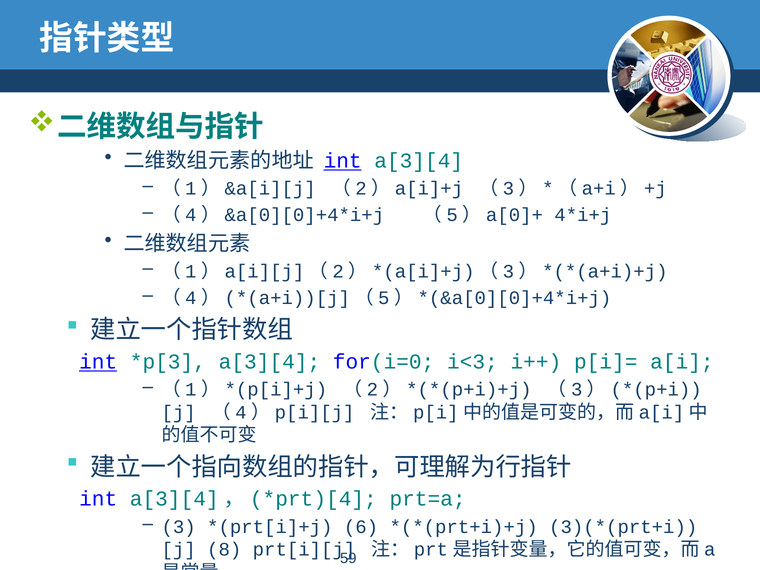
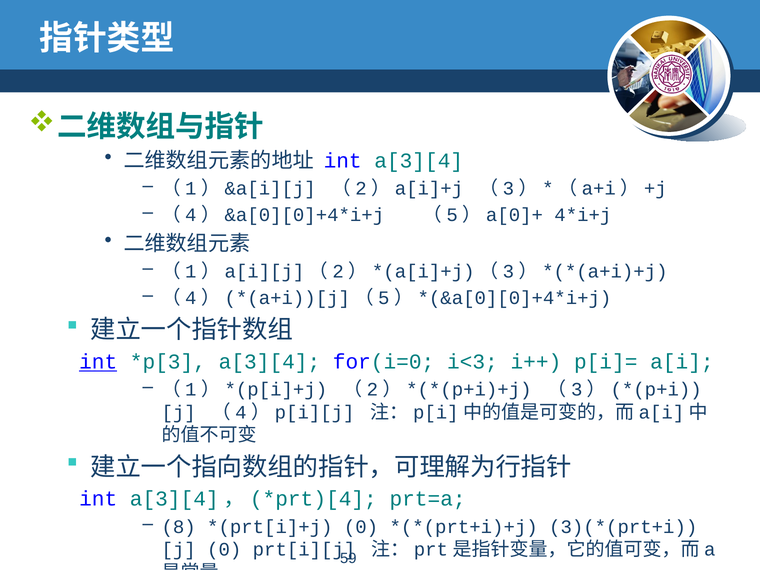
int underline: present -> none (343, 161)
3: 3 -> 8 (179, 527)
6: 6 -> 0 (361, 527)
8: 8 -> 0 (224, 550)
